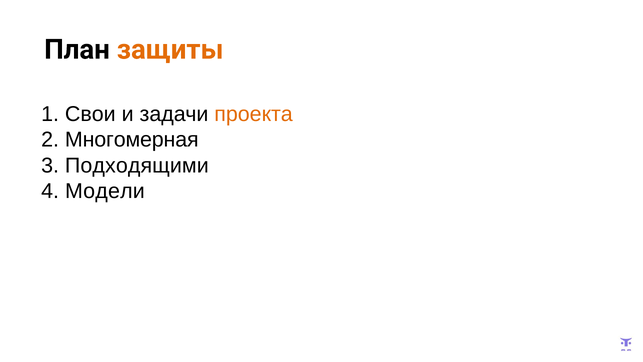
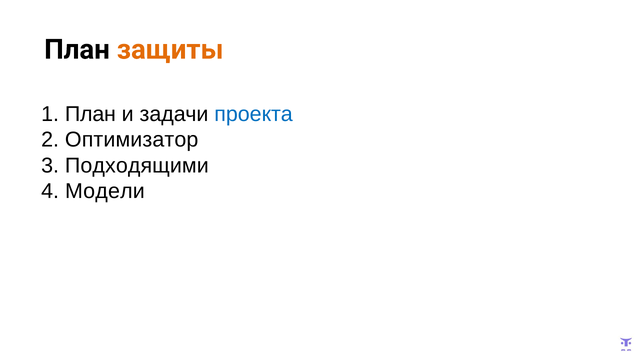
1 Свои: Свои -> План (90, 114)
проекта colour: orange -> blue (254, 114)
Многомерная: Многомерная -> Оптимизатор (132, 140)
